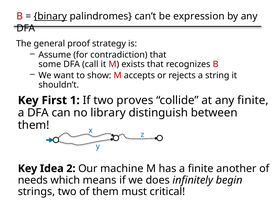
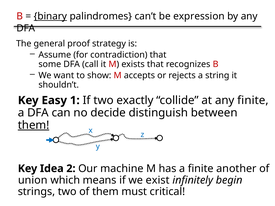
First: First -> Easy (54, 100)
proves: proves -> exactly (135, 100)
library: library -> decide (108, 113)
them underline: none -> present (34, 125)
needs: needs -> union (33, 180)
does: does -> exist (158, 180)
